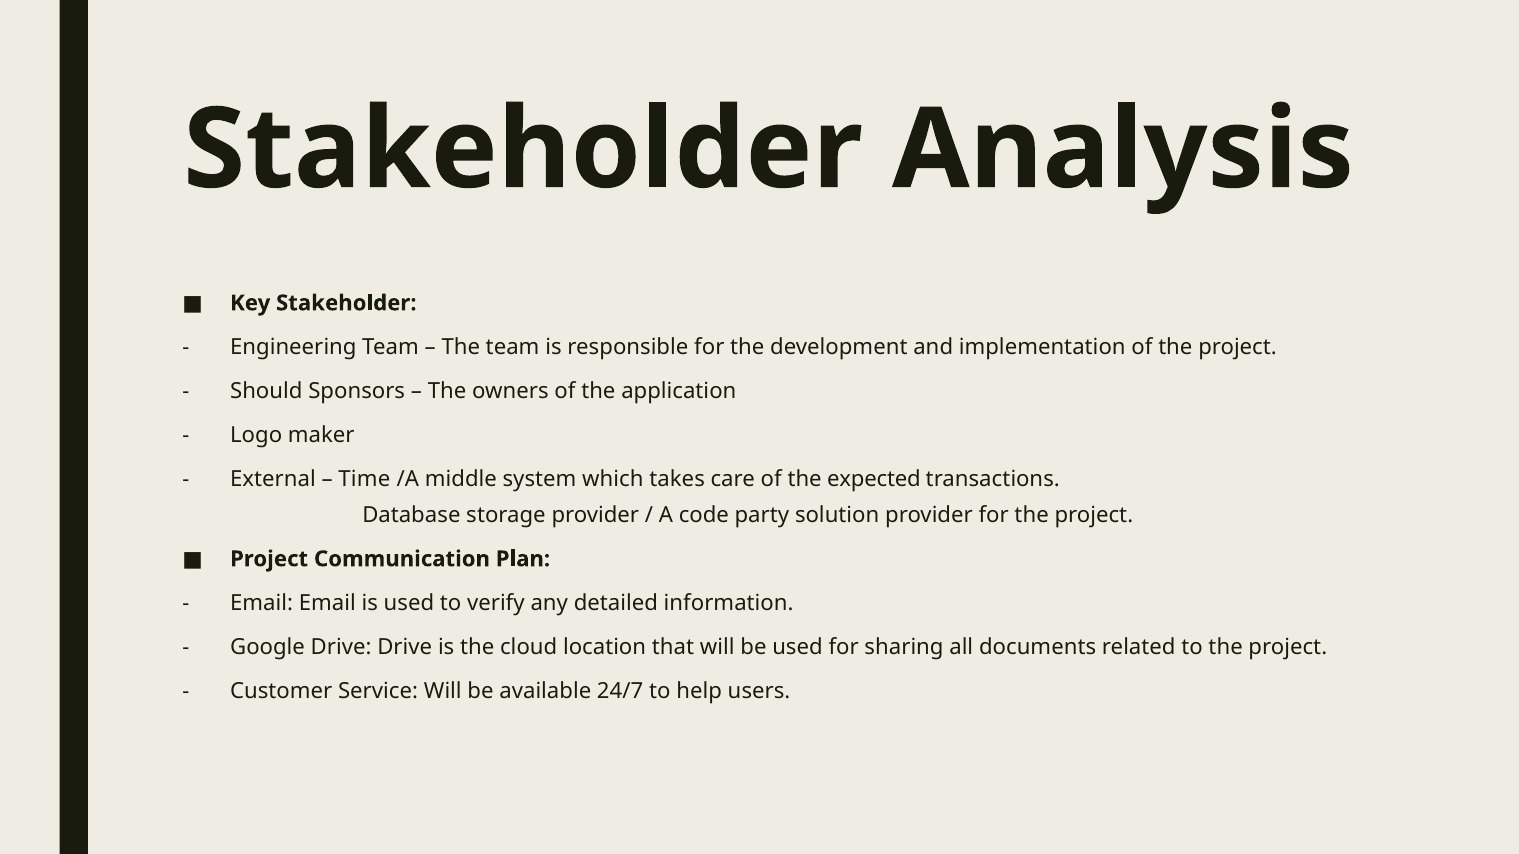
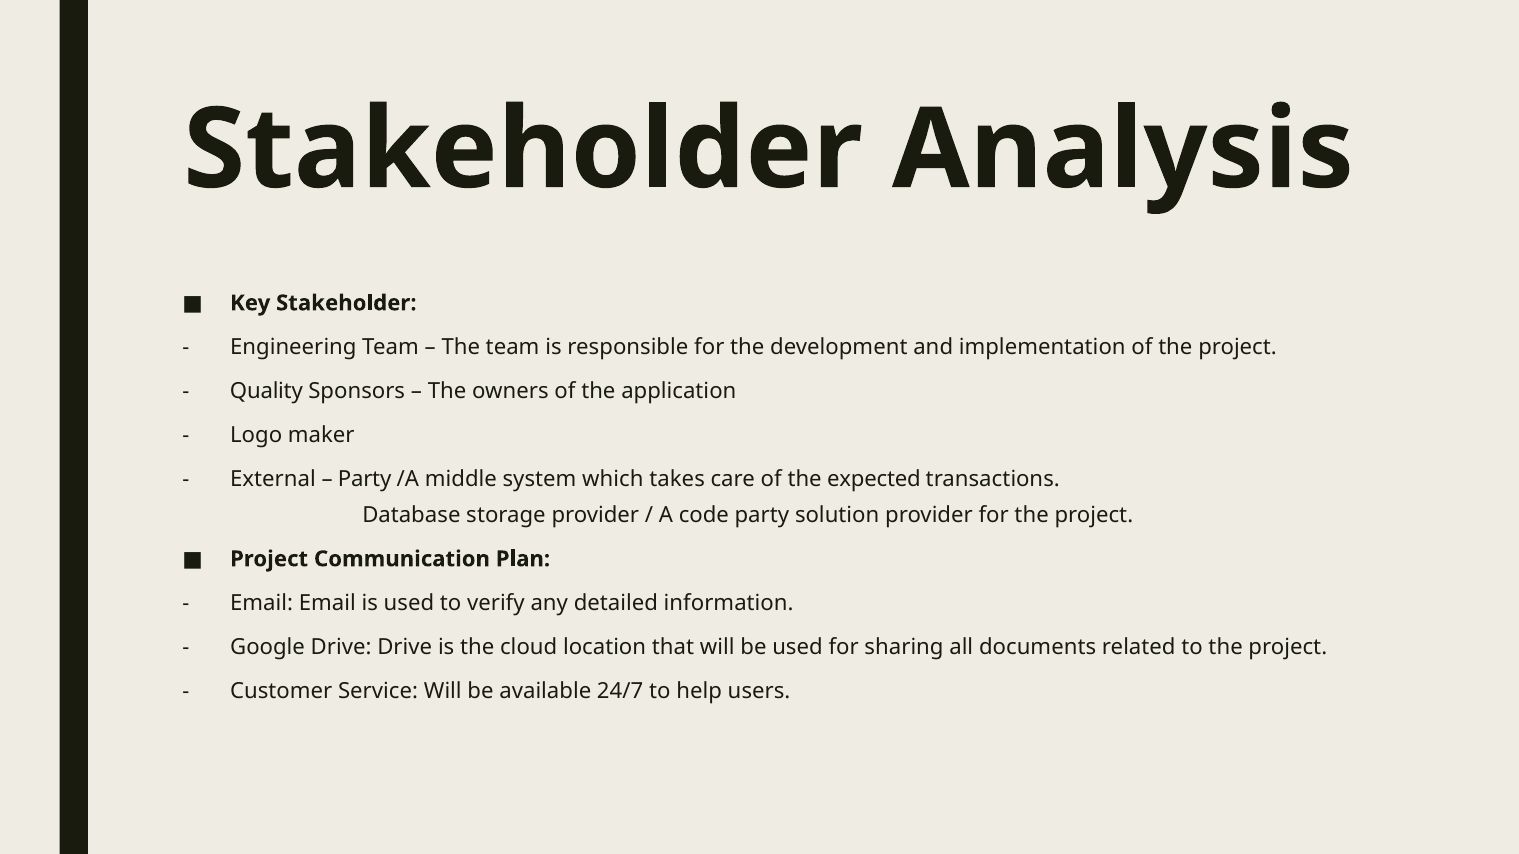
Should: Should -> Quality (266, 391)
Time: Time -> Party (365, 479)
